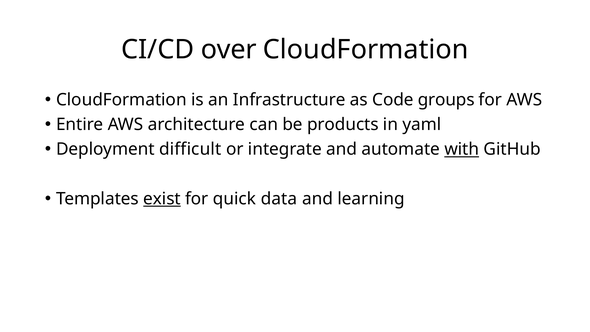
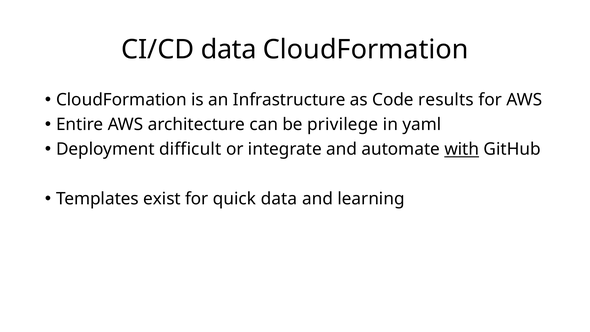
CI/CD over: over -> data (229, 50)
groups: groups -> results (446, 100)
products: products -> privilege (343, 124)
exist underline: present -> none (162, 199)
